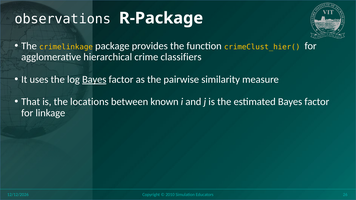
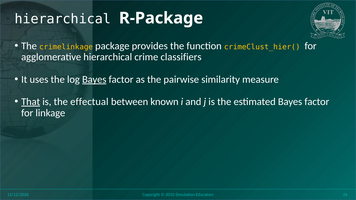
observations: observations -> hierarchical (63, 19)
That underline: none -> present (31, 102)
locations: locations -> effectual (89, 102)
